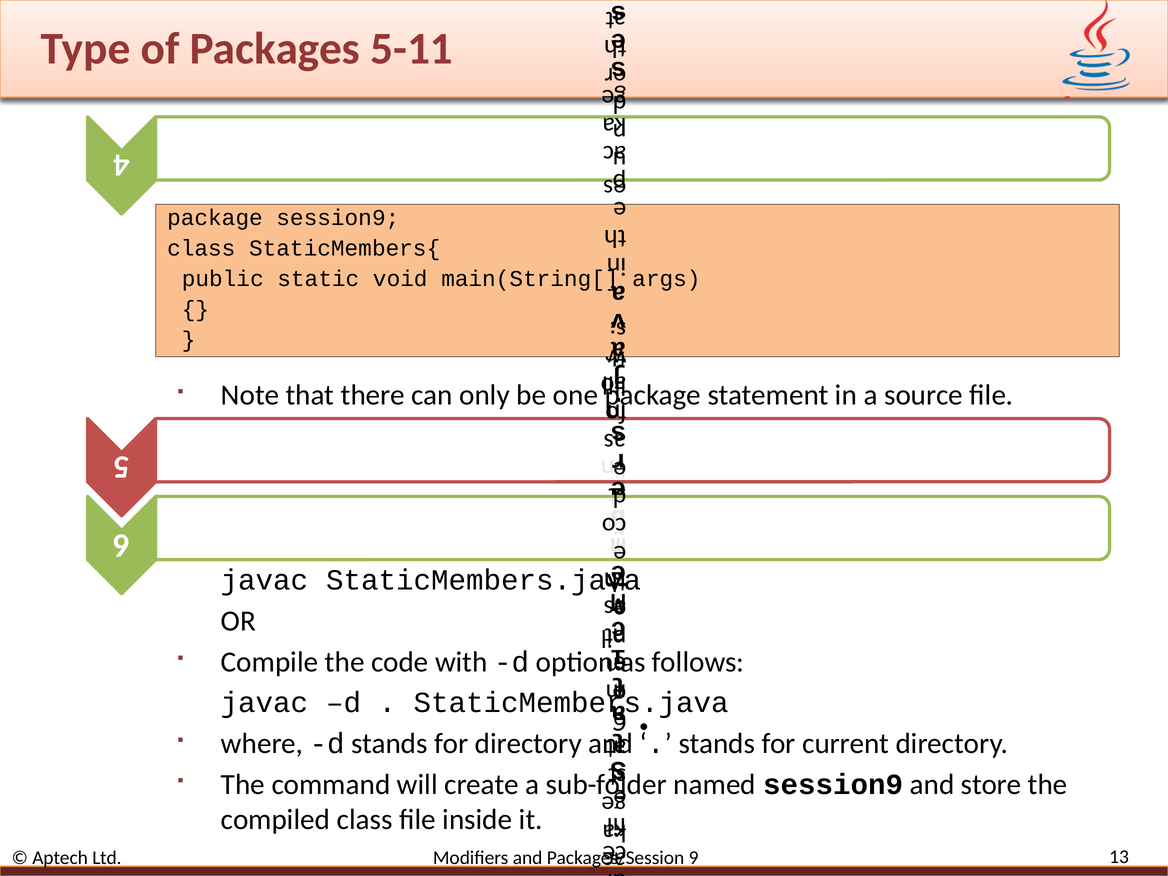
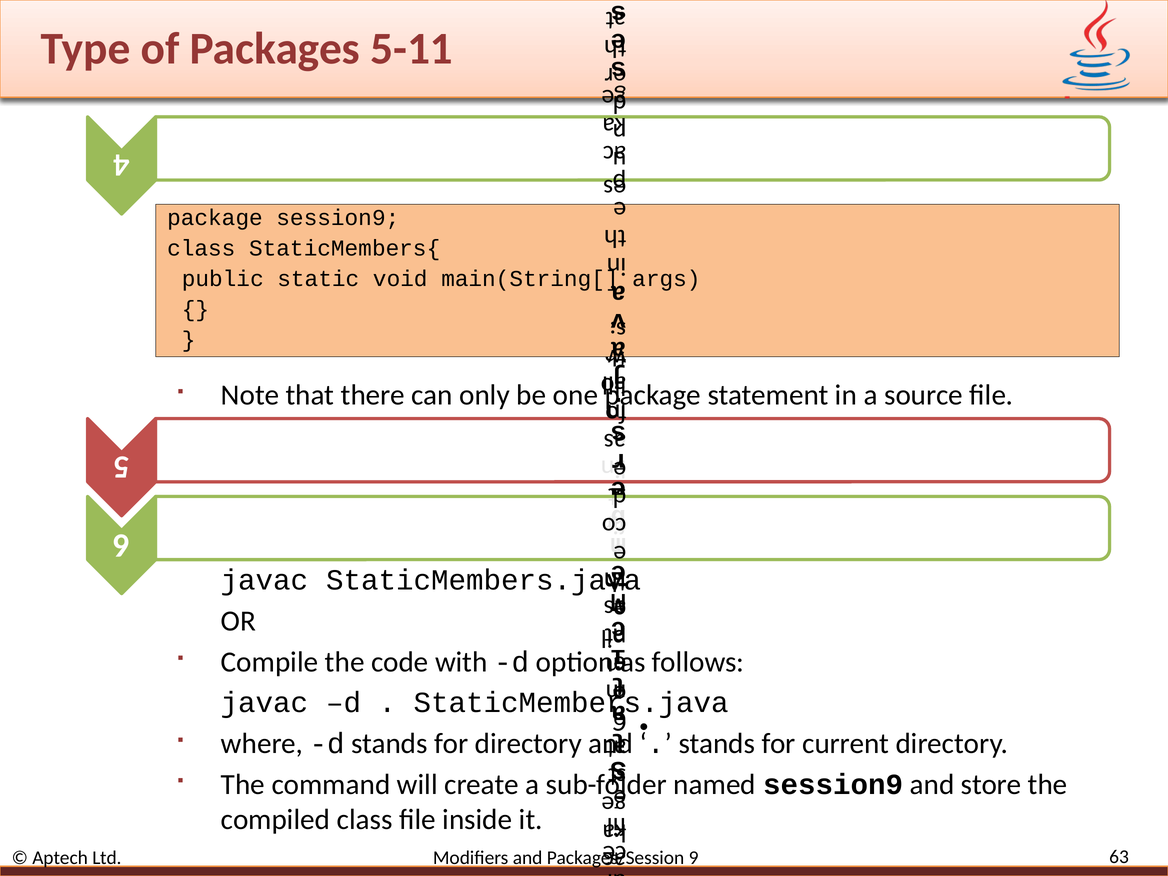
13: 13 -> 63 (1119, 857)
